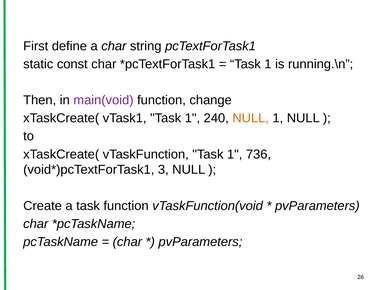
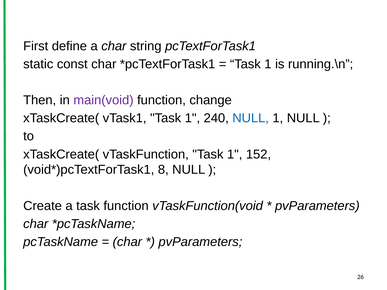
NULL colour: orange -> blue (251, 118)
736: 736 -> 152 (258, 154)
3: 3 -> 8 (163, 170)
